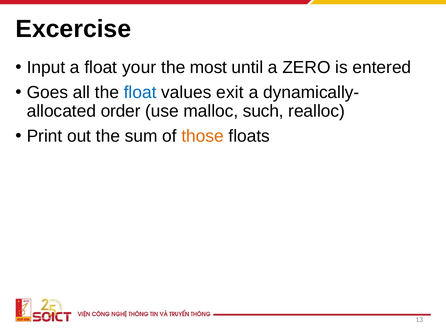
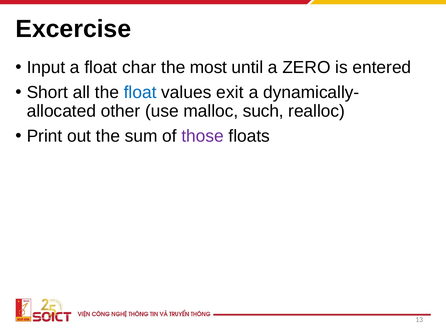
your: your -> char (139, 67)
Goes: Goes -> Short (47, 92)
order: order -> other (121, 111)
those colour: orange -> purple (203, 136)
